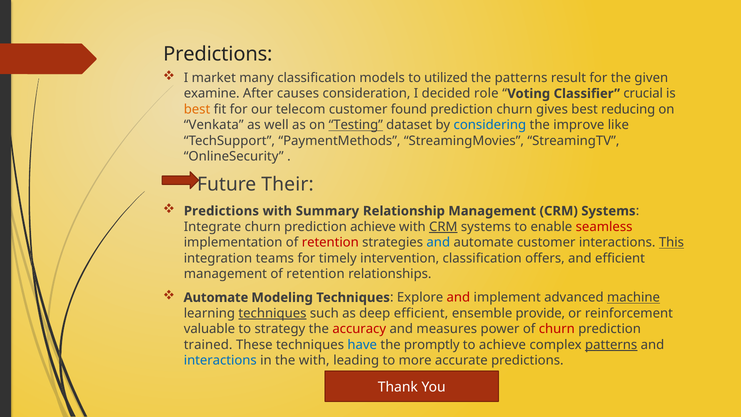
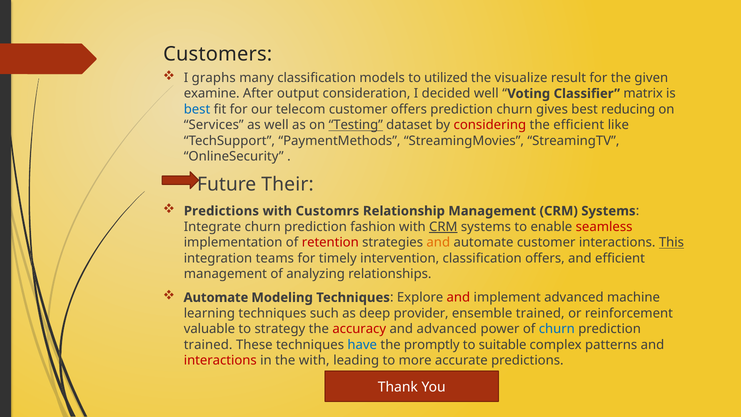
Predictions: Predictions -> Customers (218, 54)
market: market -> graphs (214, 78)
the patterns: patterns -> visualize (521, 78)
causes: causes -> output (298, 94)
decided role: role -> well (486, 94)
crucial: crucial -> matrix (643, 94)
best colour: orange -> blue (197, 109)
customer found: found -> offers (409, 109)
Venkata: Venkata -> Services (214, 125)
considering colour: blue -> red (490, 125)
the improve: improve -> efficient (579, 125)
Summary: Summary -> Customrs (327, 211)
prediction achieve: achieve -> fashion (373, 227)
and colour: blue -> orange (438, 242)
management of retention: retention -> analyzing (316, 274)
machine underline: present -> none (634, 297)
techniques underline: present -> none (272, 313)
deep efficient: efficient -> provider (421, 313)
ensemble provide: provide -> trained (540, 313)
and measures: measures -> advanced (447, 329)
churn colour: red -> blue (557, 329)
to achieve: achieve -> suitable (503, 345)
patterns underline: present -> none (611, 345)
interactions colour: blue -> red (220, 360)
